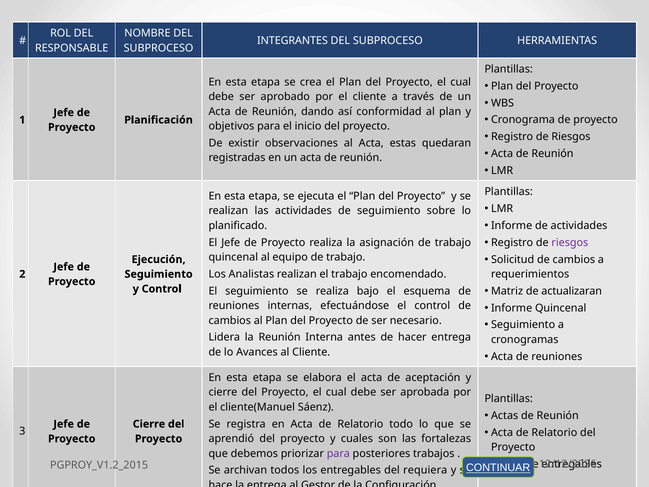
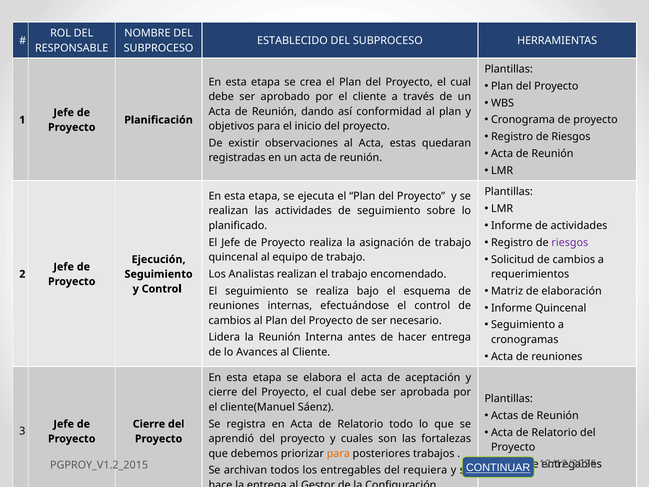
INTEGRANTES: INTEGRANTES -> ESTABLECIDO (292, 41)
actualizaran: actualizaran -> elaboración (572, 291)
para colour: purple -> orange (338, 453)
